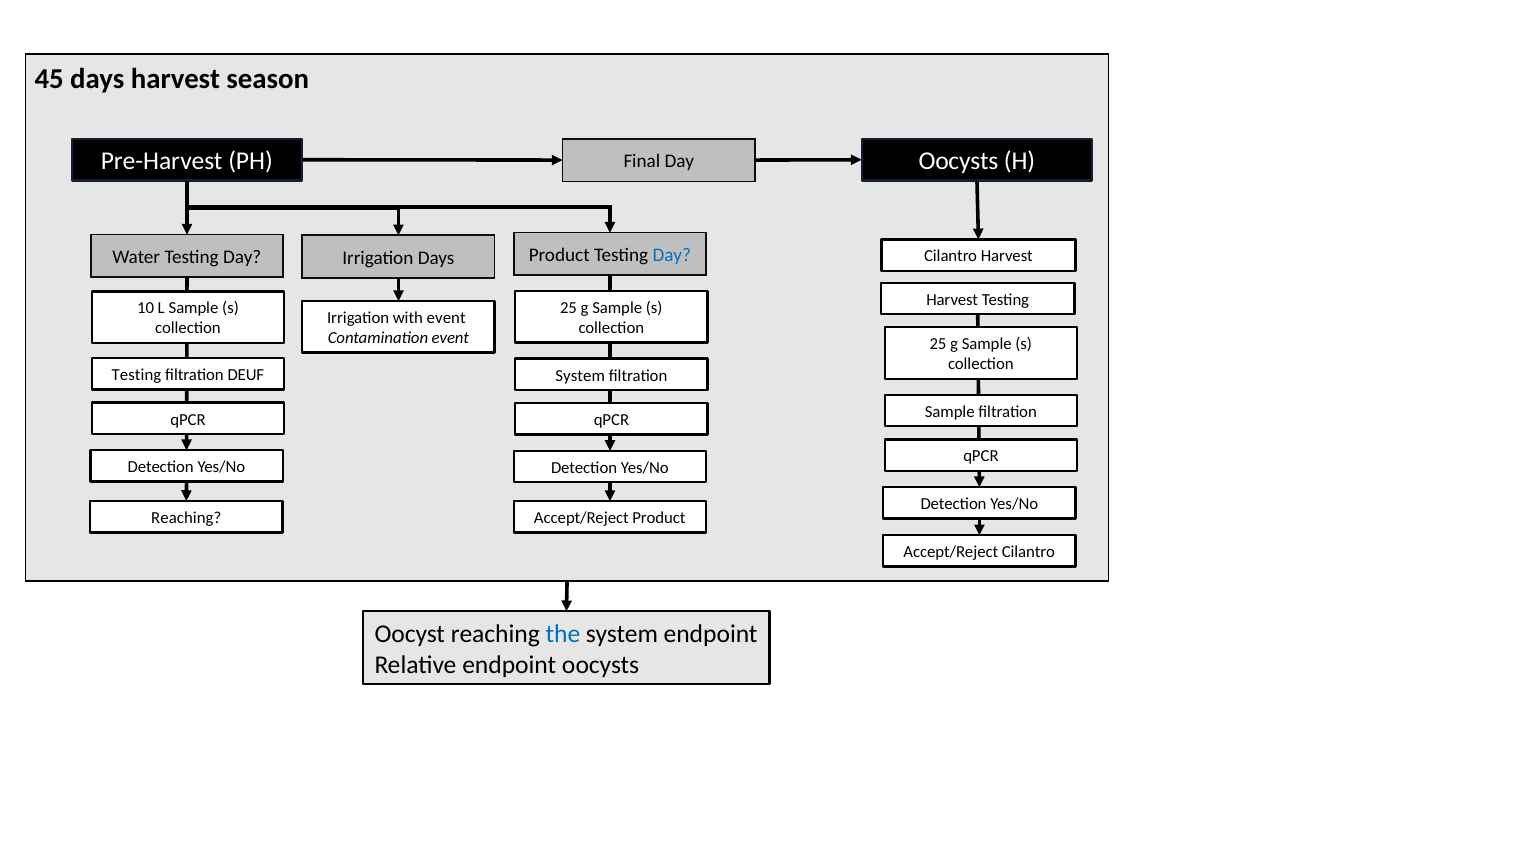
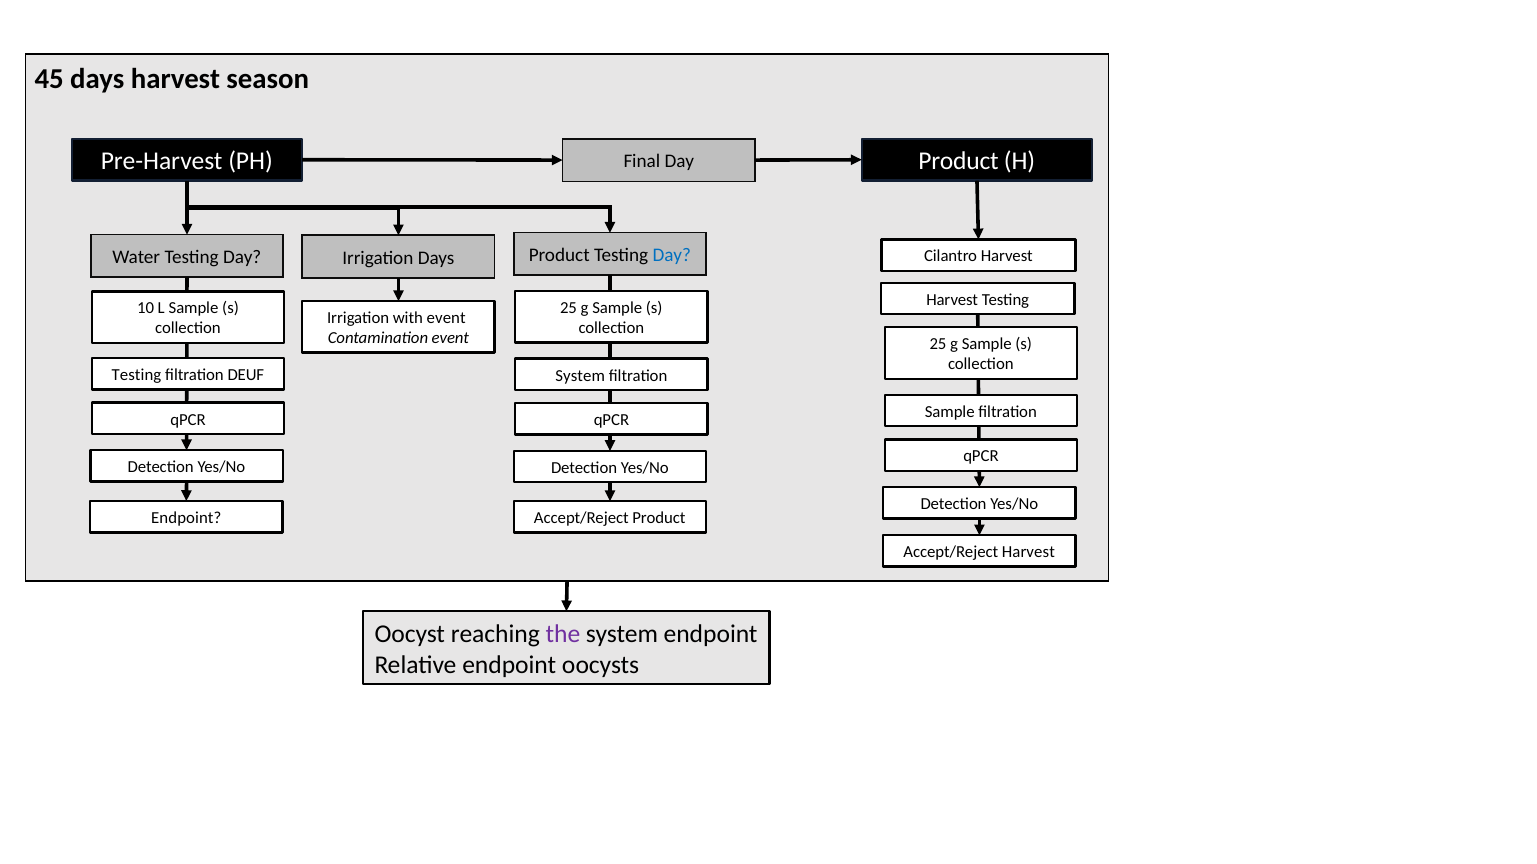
Day Oocysts: Oocysts -> Product (958, 162)
Reaching: Reaching -> Endpoint (186, 518)
Accept/Reject Cilantro: Cilantro -> Harvest (1028, 552)
the colour: blue -> purple (563, 634)
